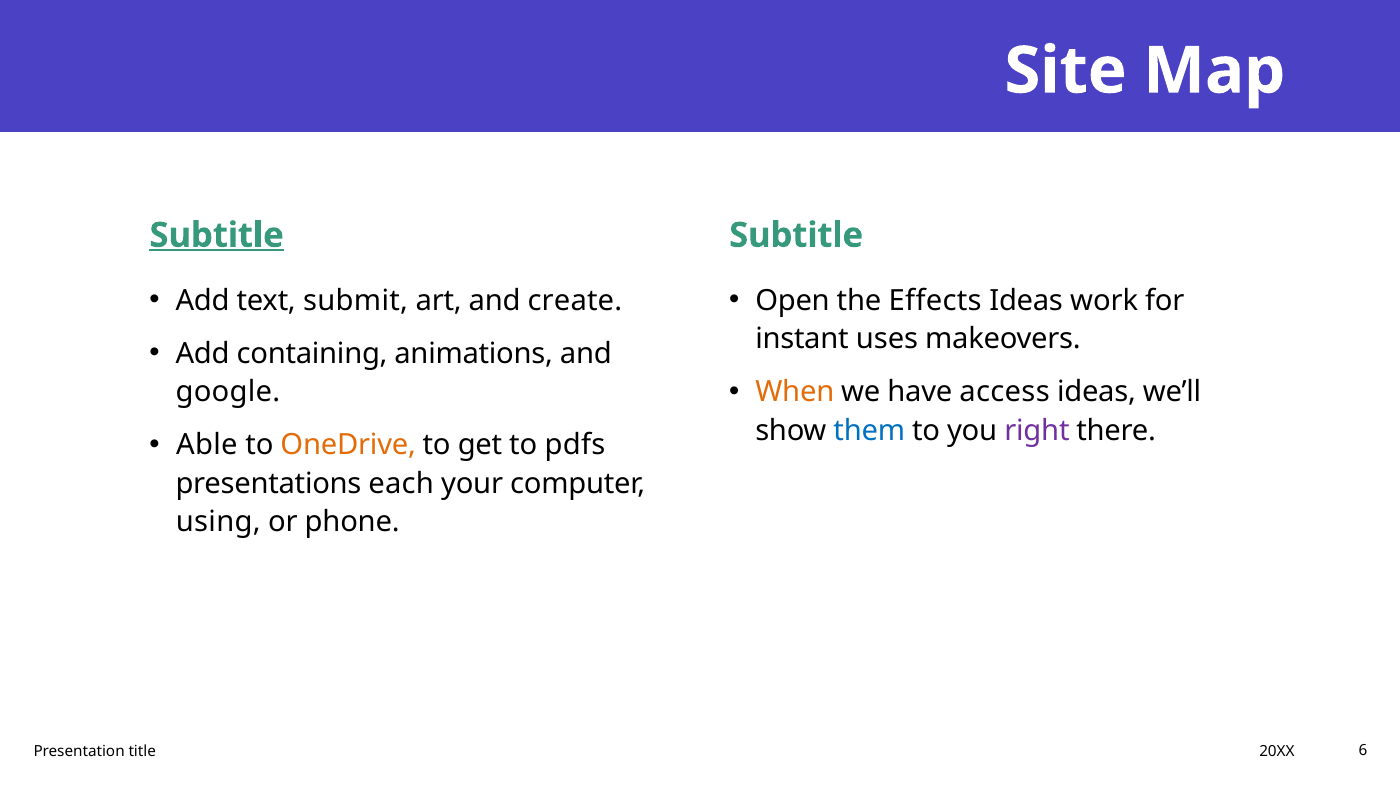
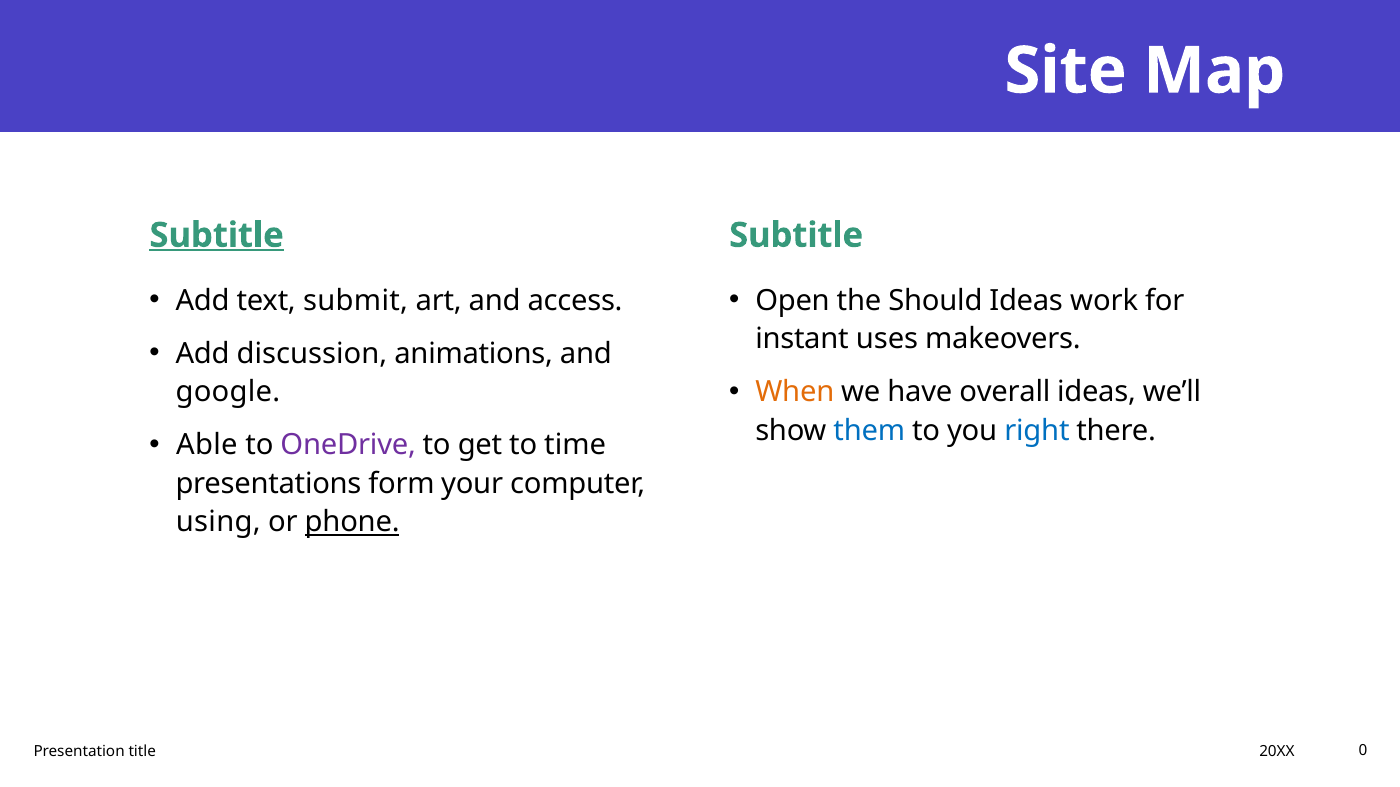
create: create -> access (575, 301)
Effects: Effects -> Should (935, 301)
containing: containing -> discussion (312, 354)
access: access -> overall (1005, 393)
right colour: purple -> blue (1037, 431)
OneDrive colour: orange -> purple (348, 446)
pdfs: pdfs -> time (575, 446)
each: each -> form (401, 484)
phone underline: none -> present (352, 523)
6: 6 -> 0 (1363, 751)
